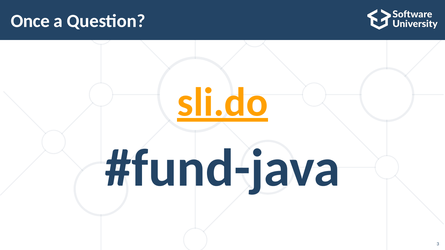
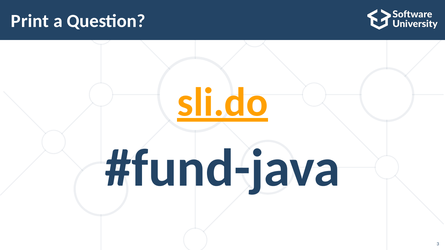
Once: Once -> Print (30, 21)
